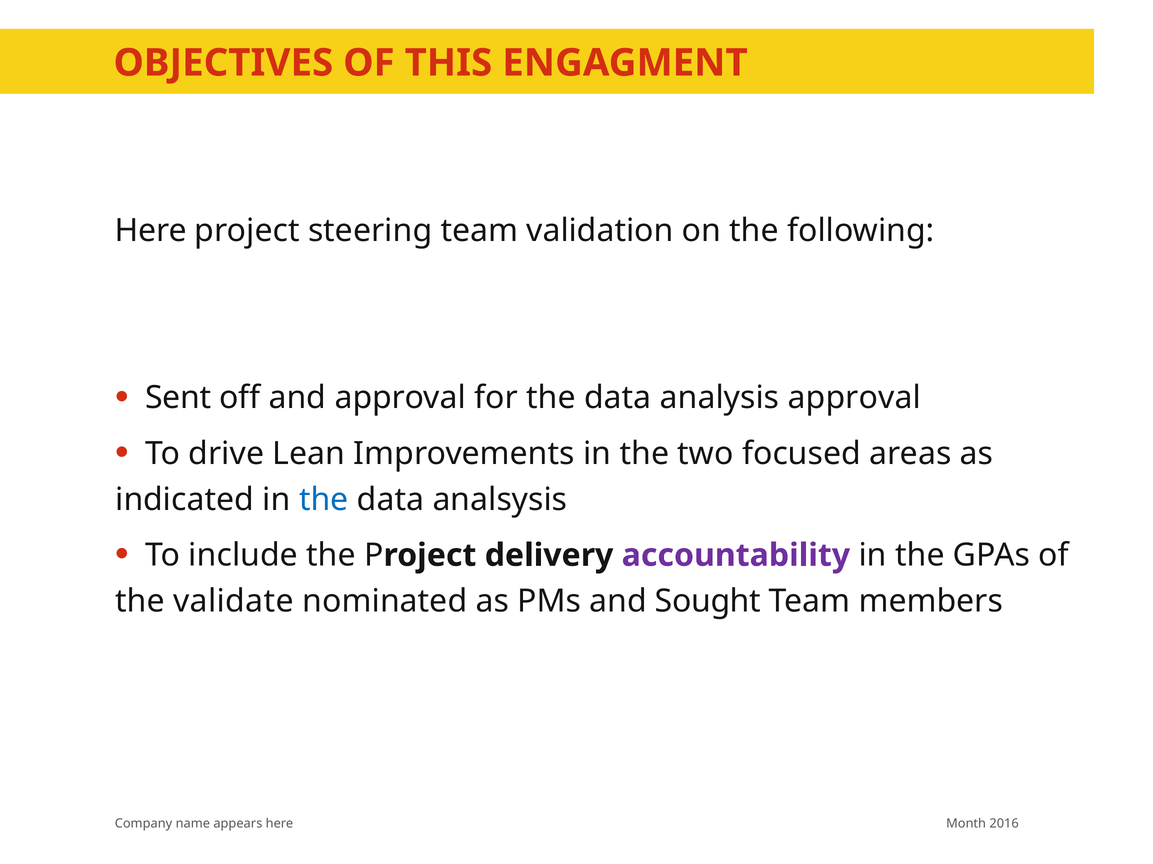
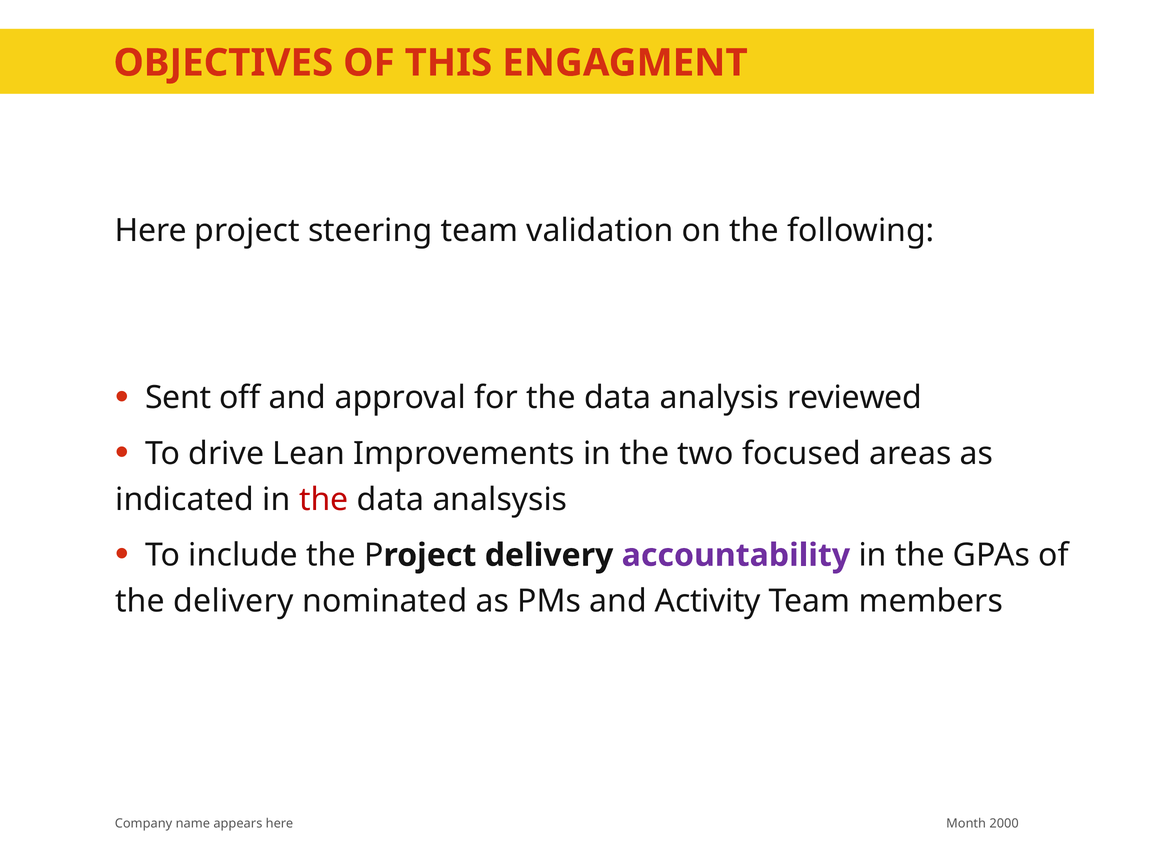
analysis approval: approval -> reviewed (855, 398)
the colour: blue -> red (324, 500)
the validate: validate -> delivery (233, 602)
Sought: Sought -> Activity (708, 602)
2016: 2016 -> 2000 (1004, 824)
